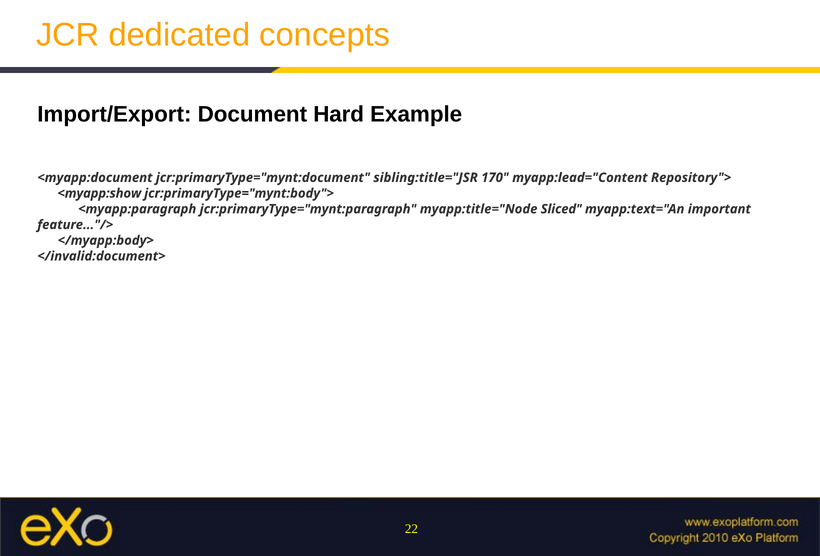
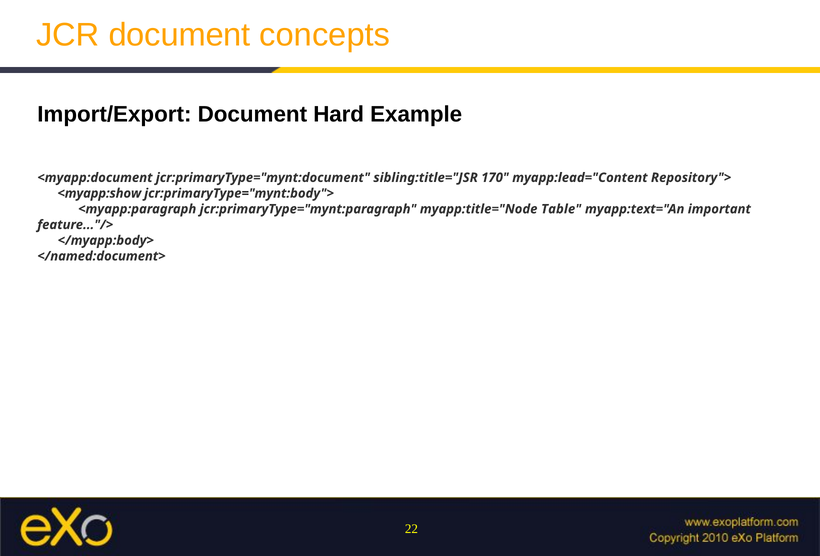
JCR dedicated: dedicated -> document (180, 35)
Sliced: Sliced -> Table (561, 209)
</invalid:document>: </invalid:document> -> </named:document> (101, 256)
